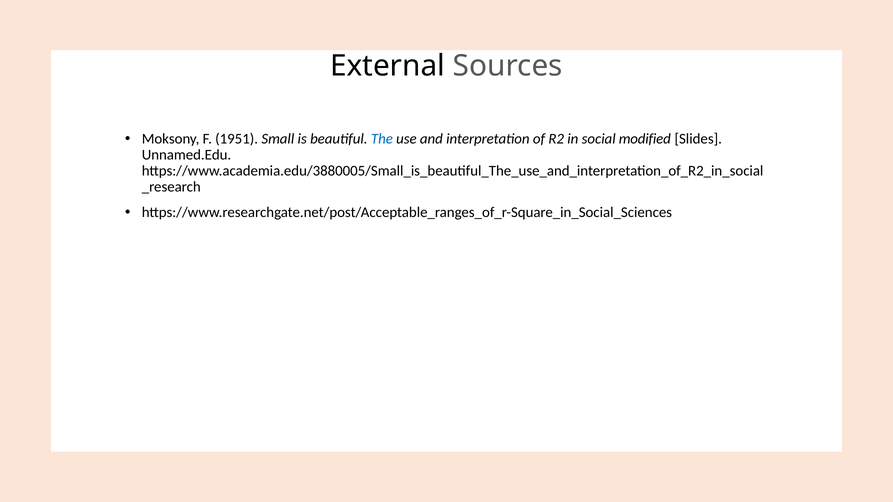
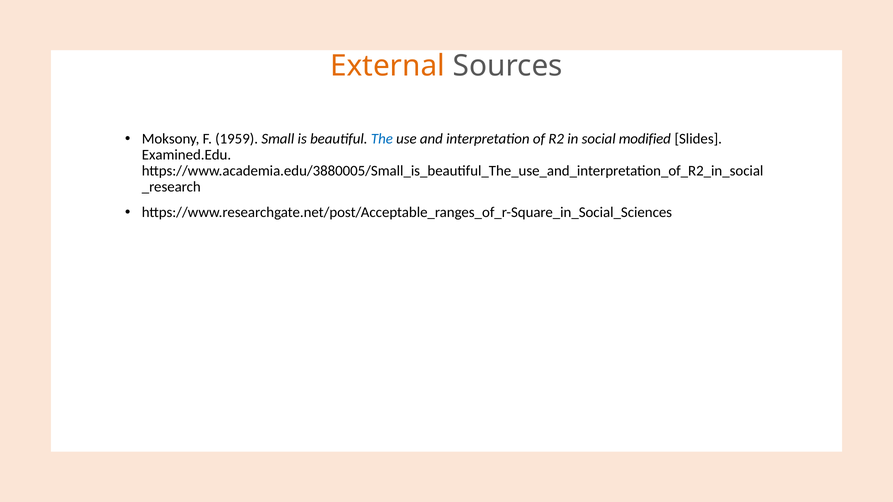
External colour: black -> orange (388, 66)
1951: 1951 -> 1959 (237, 139)
Unnamed.Edu: Unnamed.Edu -> Examined.Edu (186, 155)
